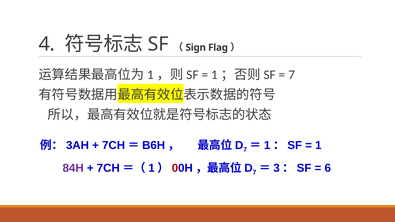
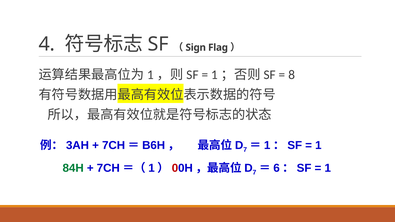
7: 7 -> 8 (292, 75)
84H colour: purple -> green (73, 168)
3: 3 -> 6 (277, 168)
6: 6 -> 1 (328, 168)
